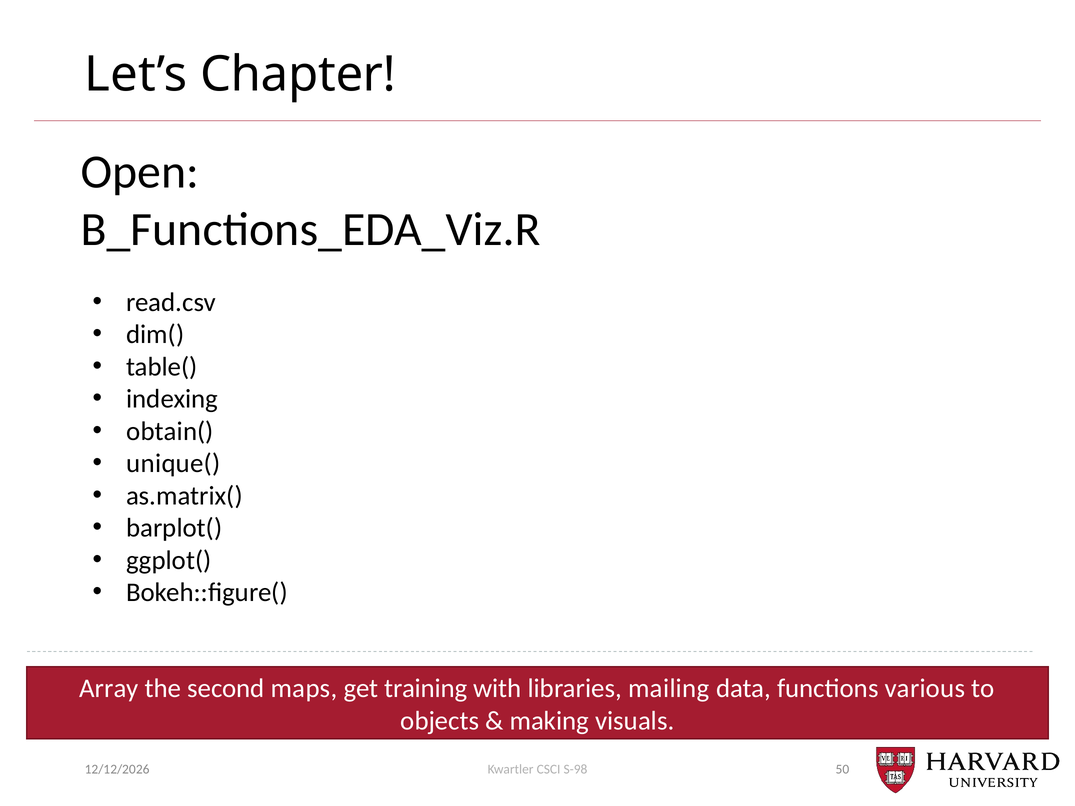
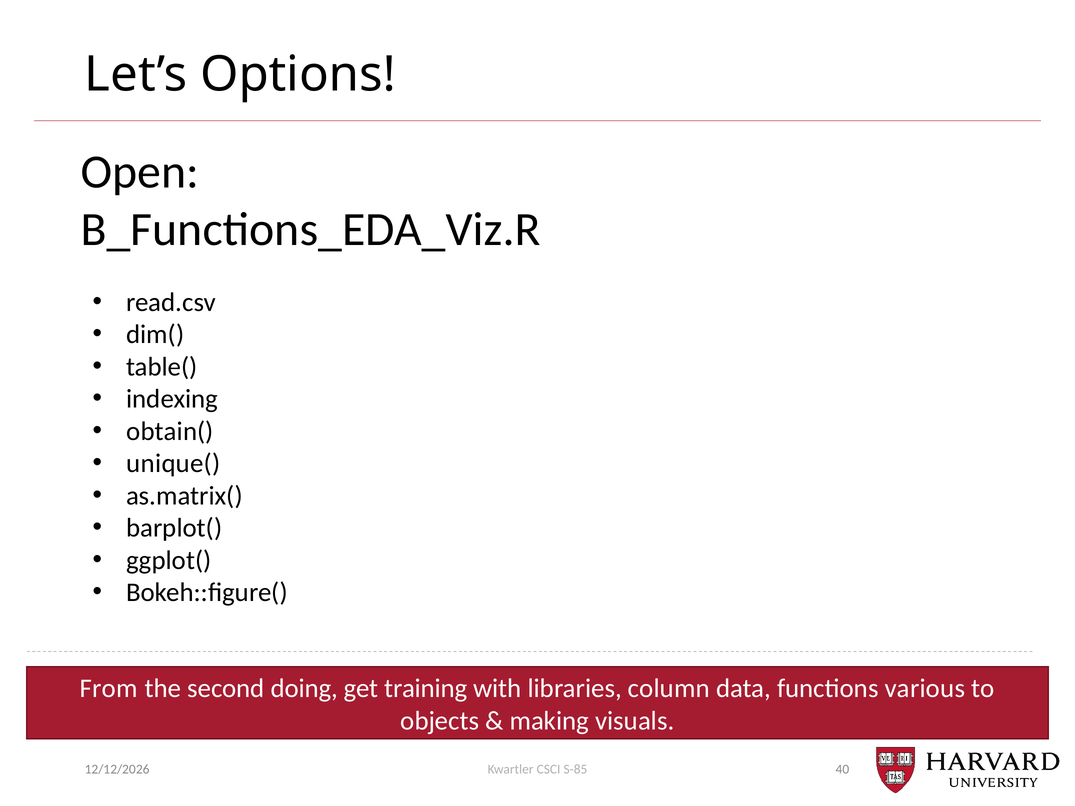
Chapter: Chapter -> Options (298, 75)
Array: Array -> From (109, 689)
maps: maps -> doing (304, 689)
mailing: mailing -> column (669, 689)
S-98: S-98 -> S-85 (575, 770)
50: 50 -> 40 (842, 770)
